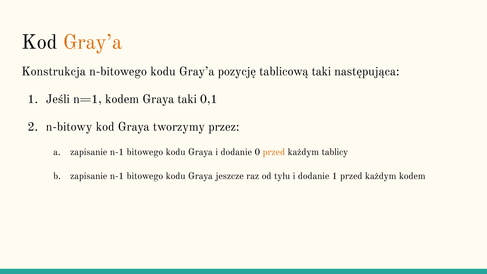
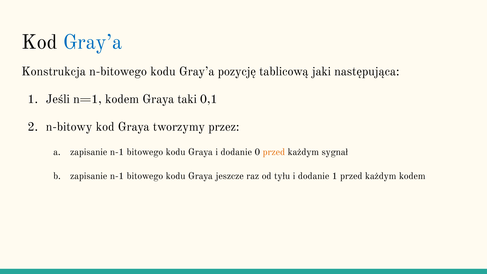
Gray’a colour: orange -> blue (93, 42)
tablicową taki: taki -> jaki (321, 72)
tablicy: tablicy -> sygnał (335, 152)
